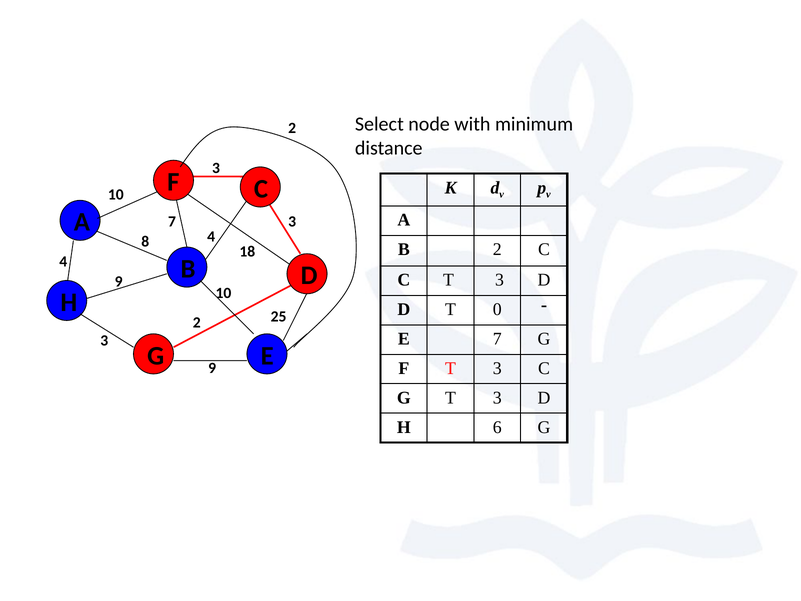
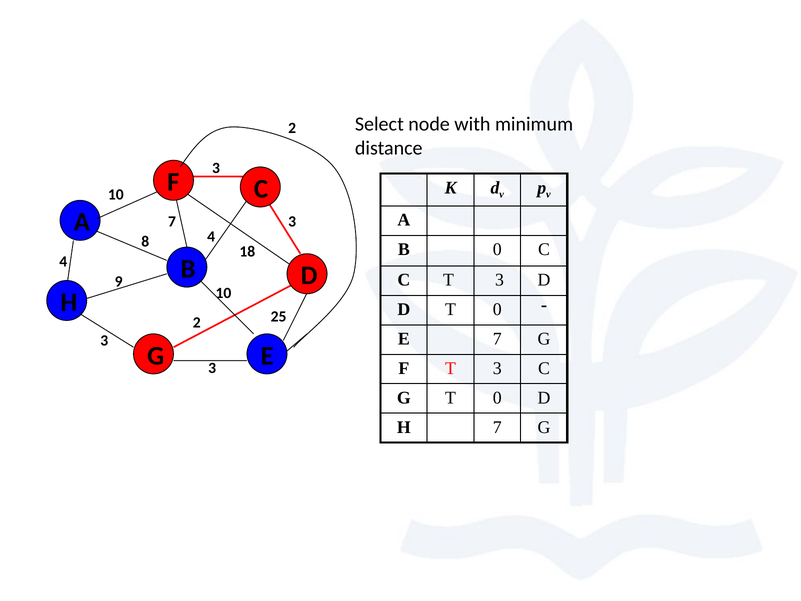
B 2: 2 -> 0 (497, 249)
G 9: 9 -> 3 (212, 368)
G T 3: 3 -> 0 (497, 398)
H 6: 6 -> 7 (497, 427)
